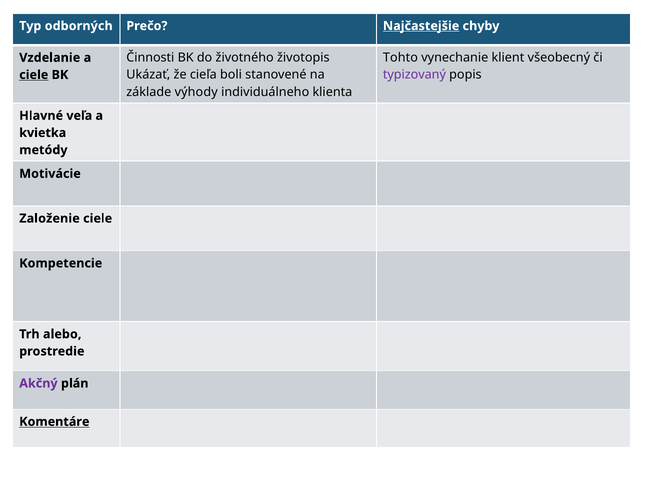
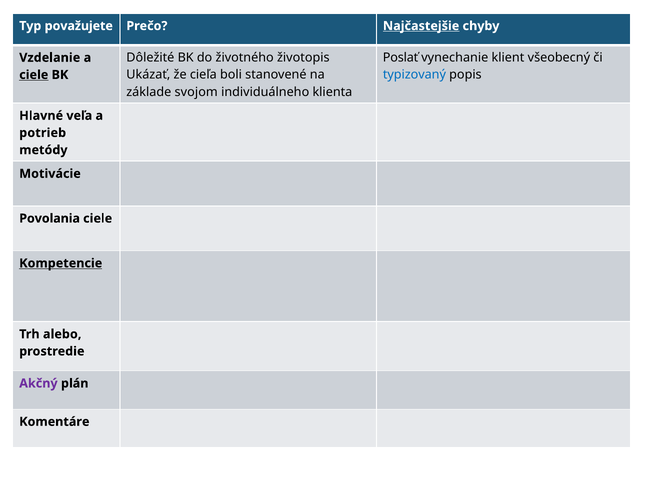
odborných: odborných -> považujete (79, 26)
Činnosti: Činnosti -> Dôležité (150, 58)
Tohto: Tohto -> Poslať (401, 58)
typizovaný colour: purple -> blue (414, 75)
výhody: výhody -> svojom (196, 92)
kvietka: kvietka -> potrieb (43, 133)
Založenie: Založenie -> Povolania (50, 218)
Kompetencie underline: none -> present (61, 263)
Komentáre underline: present -> none (54, 422)
